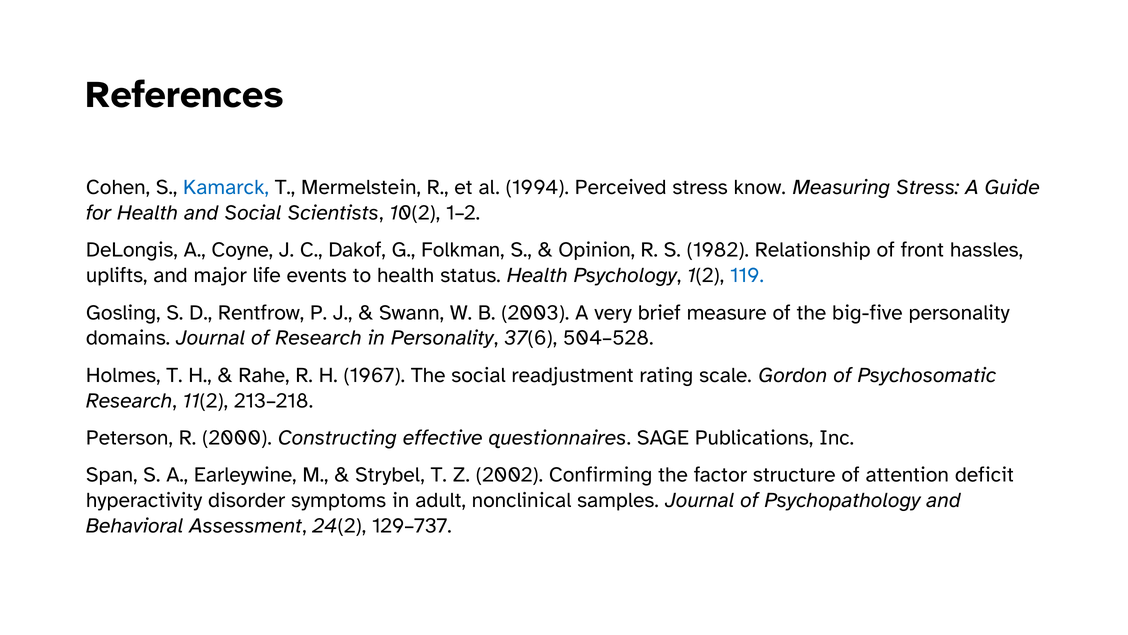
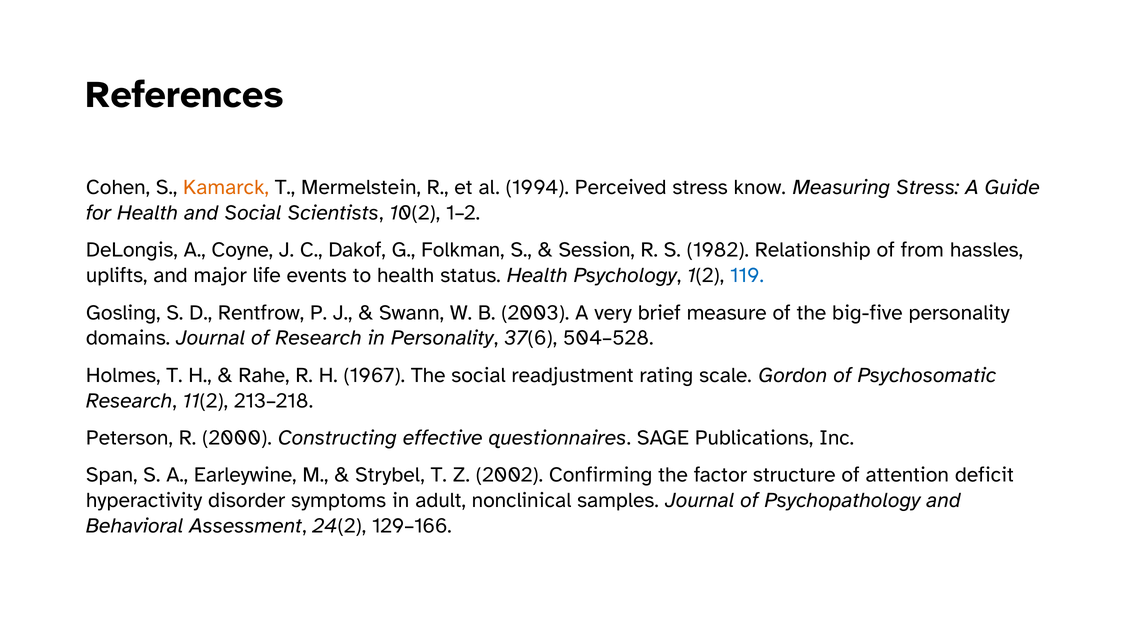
Kamarck colour: blue -> orange (226, 187)
Opinion: Opinion -> Session (597, 250)
front: front -> from (922, 250)
129–737: 129–737 -> 129–166 (412, 525)
